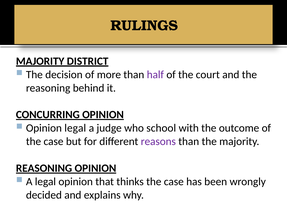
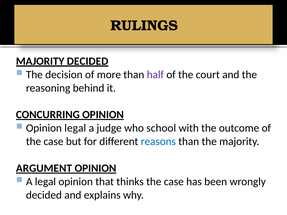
MAJORITY DISTRICT: DISTRICT -> DECIDED (88, 61)
reasons colour: purple -> blue (158, 142)
REASONING: REASONING -> ARGUMENT (44, 168)
